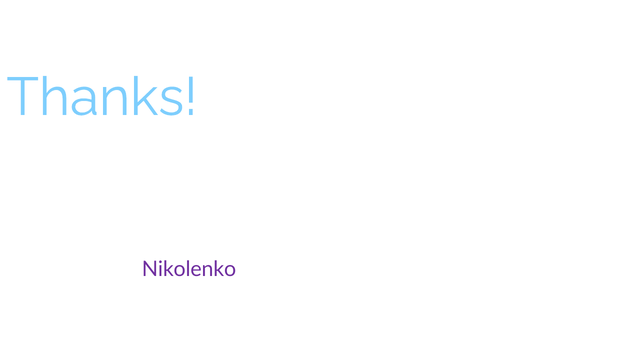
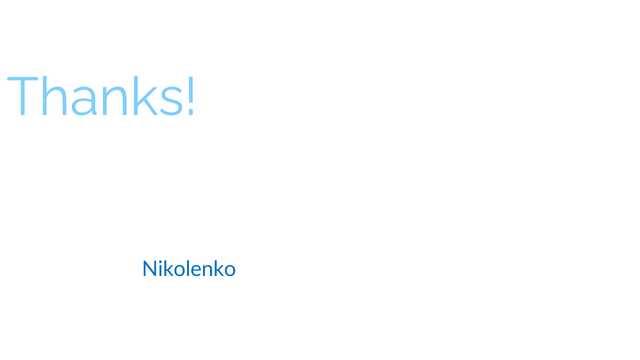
Nikolenko colour: purple -> blue (189, 269)
